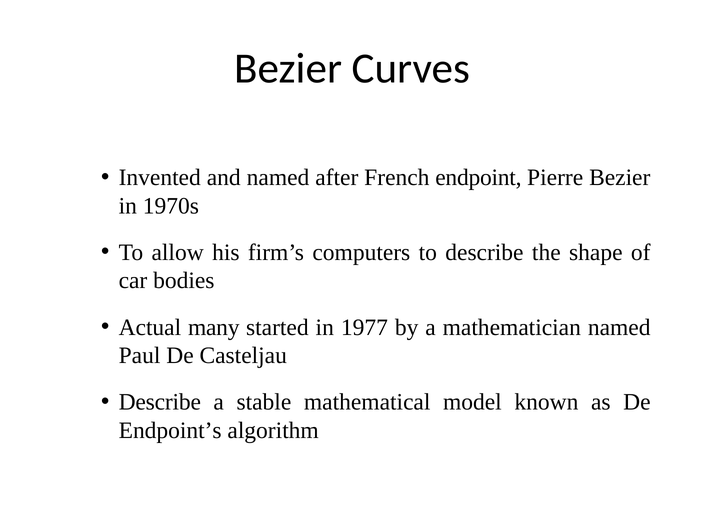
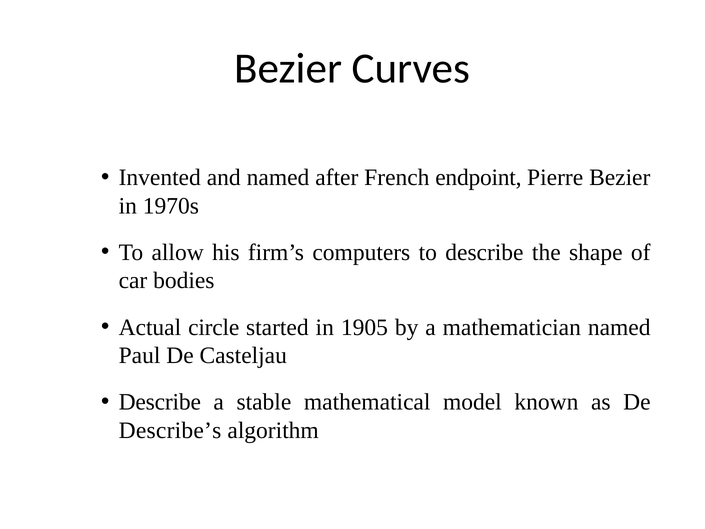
many: many -> circle (214, 327)
1977: 1977 -> 1905 (364, 327)
Endpoint’s: Endpoint’s -> Describe’s (170, 430)
